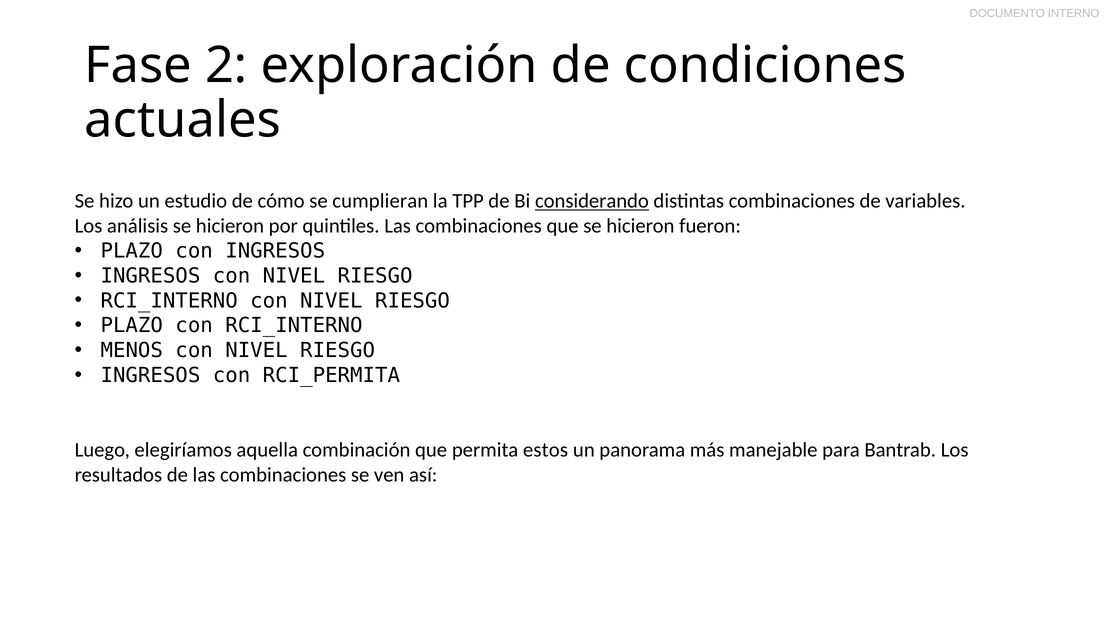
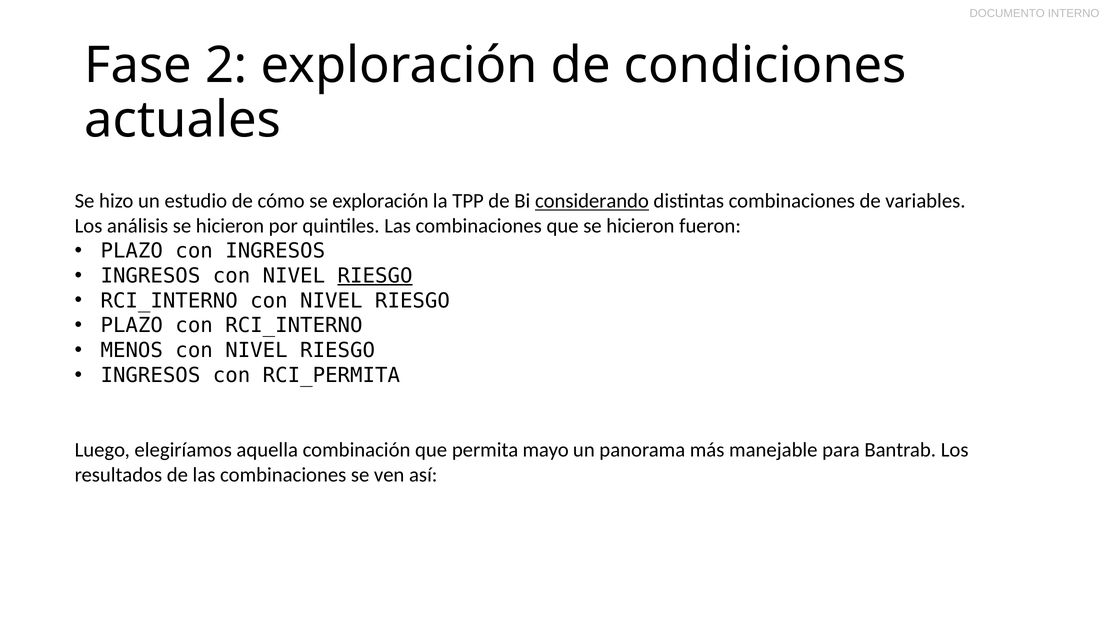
se cumplieran: cumplieran -> exploración (380, 201)
RIESGO underline: none -> present (375, 276)
estos: estos -> mayo (546, 450)
